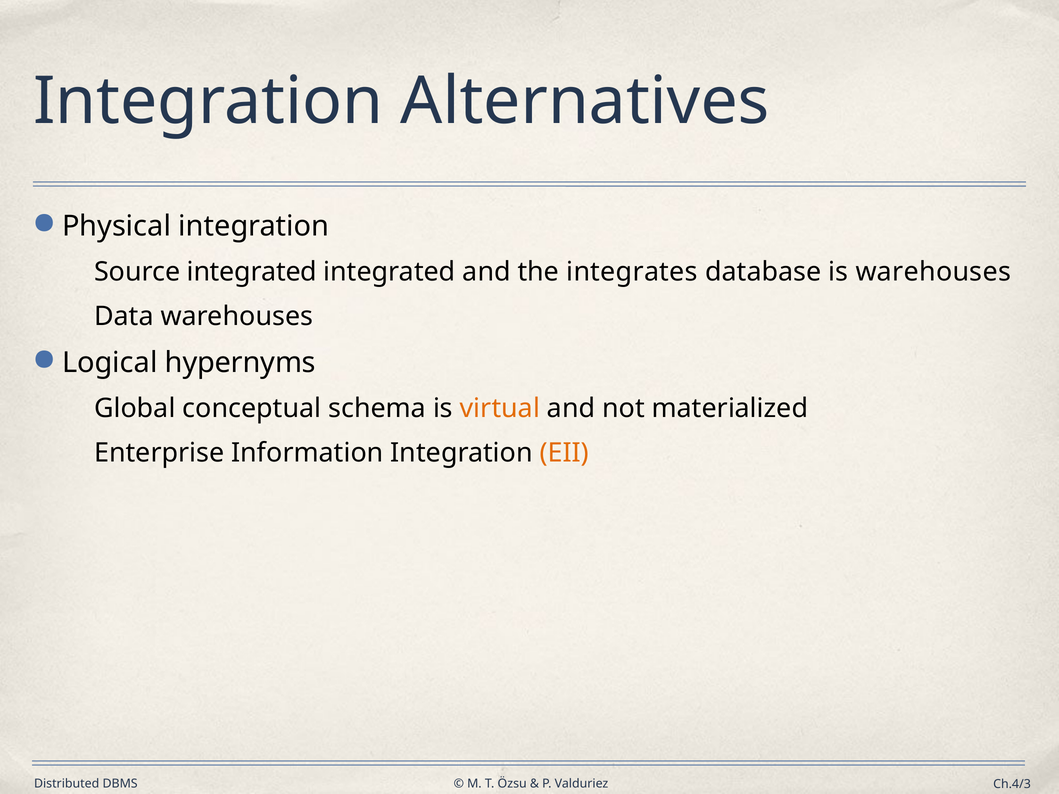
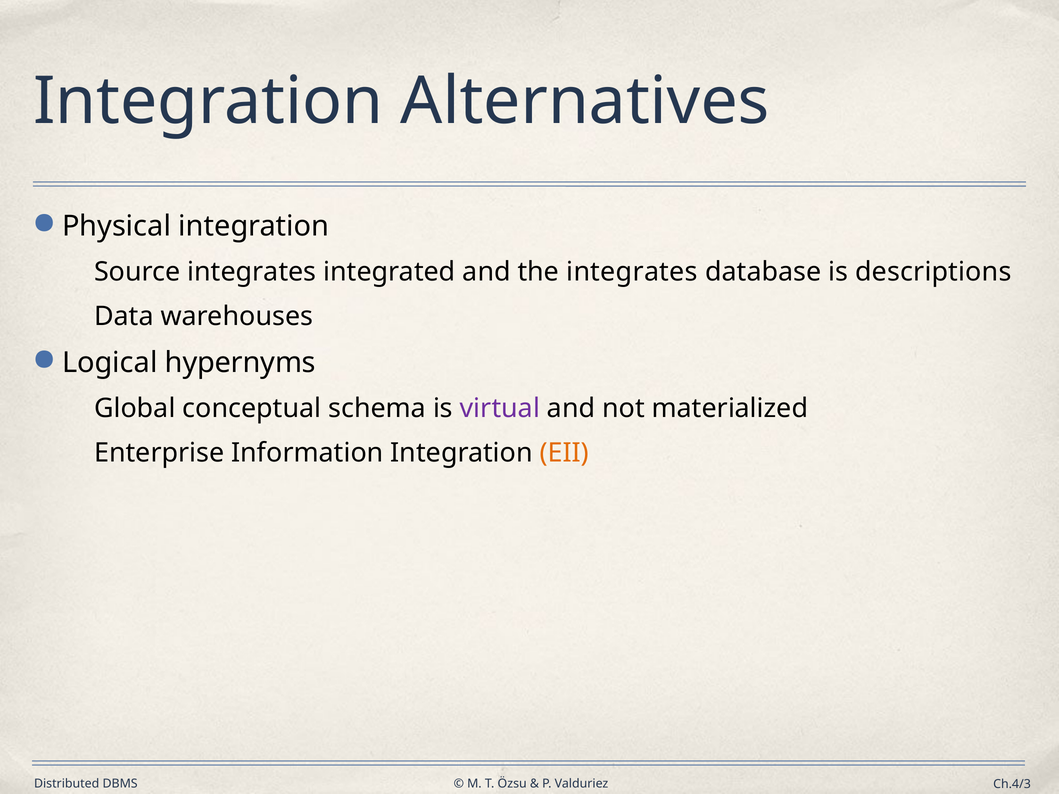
Source integrated: integrated -> integrates (252, 272)
is warehouses: warehouses -> descriptions (933, 272)
virtual colour: orange -> purple (500, 408)
